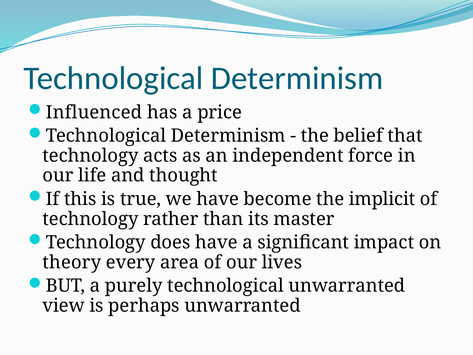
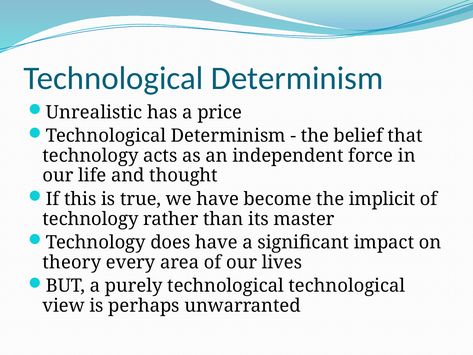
Influenced: Influenced -> Unrealistic (94, 112)
technological unwarranted: unwarranted -> technological (347, 286)
